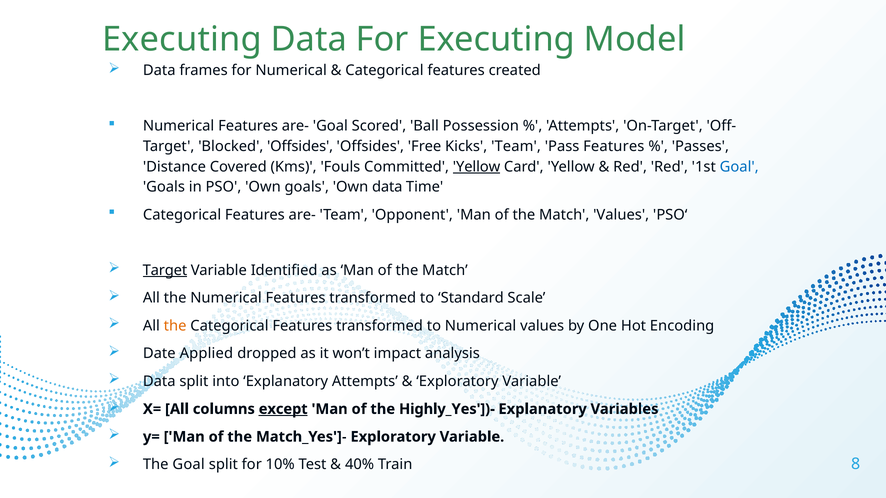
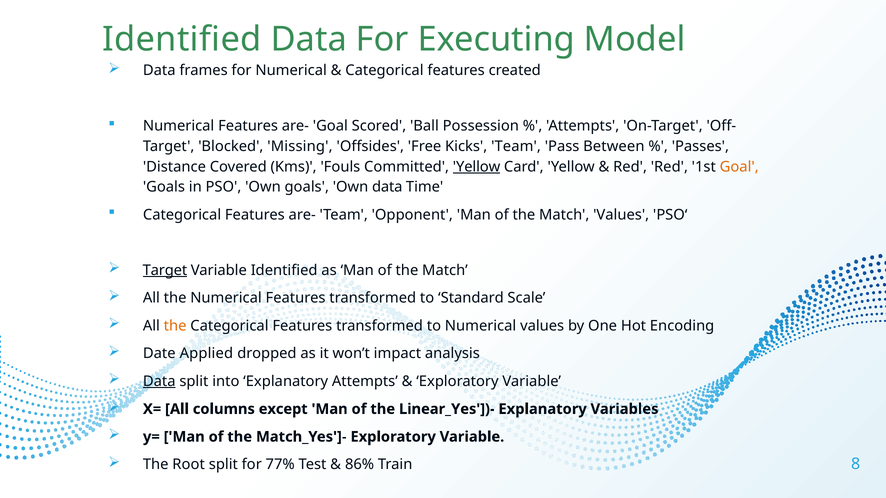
Executing: Executing -> Identified (182, 39)
Blocked Offsides: Offsides -> Missing (300, 146)
Pass Features: Features -> Between (614, 146)
Goal colour: blue -> orange (739, 167)
Data underline: none -> present (159, 382)
except underline: present -> none (283, 409)
Highly_Yes'])-: Highly_Yes'])- -> Linear_Yes'])- (447, 409)
The Goal: Goal -> Root (189, 465)
10%: 10% -> 77% (280, 465)
40%: 40% -> 86% (360, 465)
